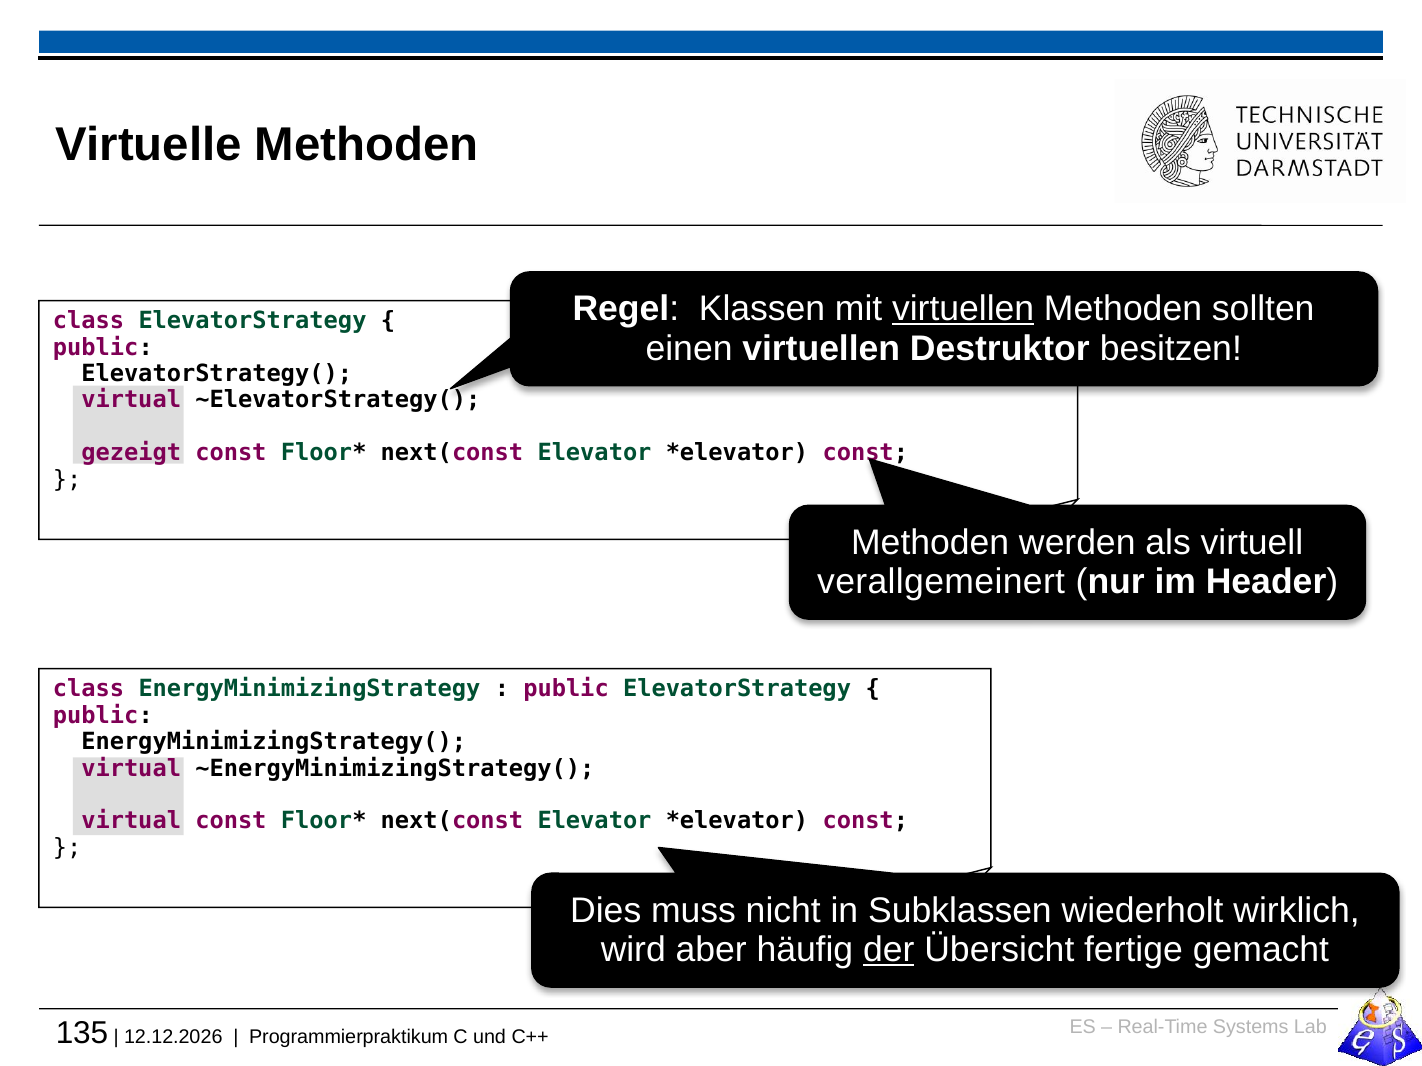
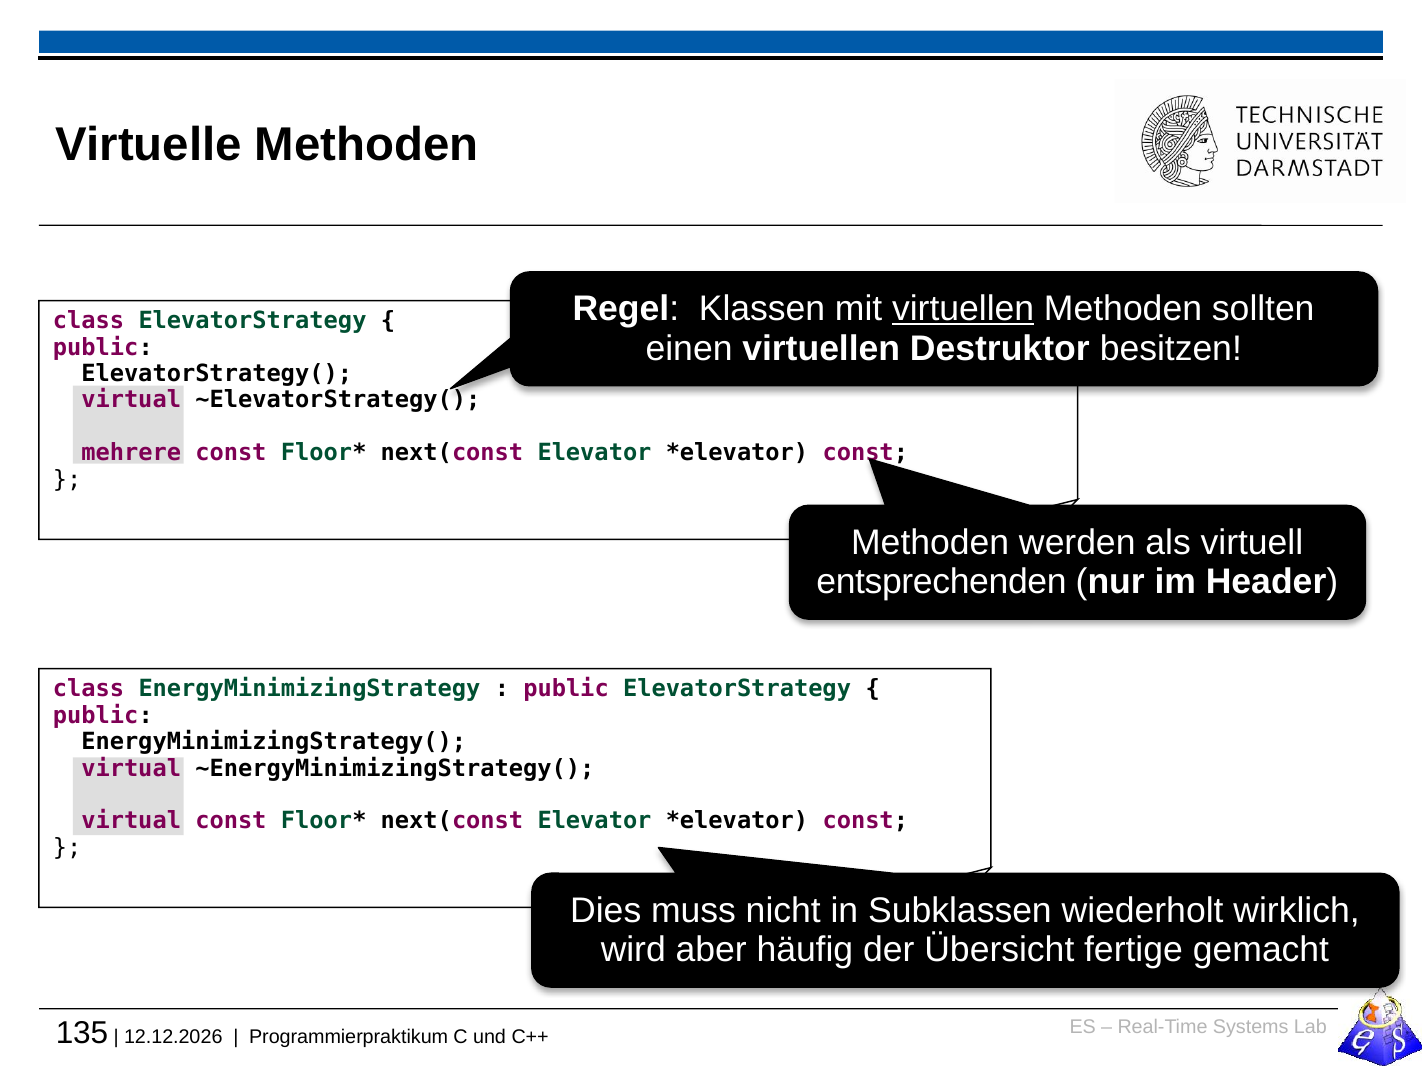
gezeigt: gezeigt -> mehrere (131, 453)
verallgemeinert: verallgemeinert -> entsprechenden (941, 582)
der underline: present -> none (889, 951)
